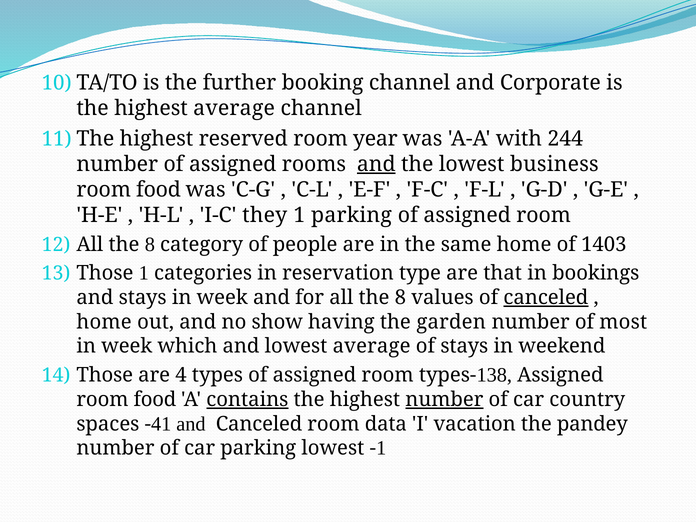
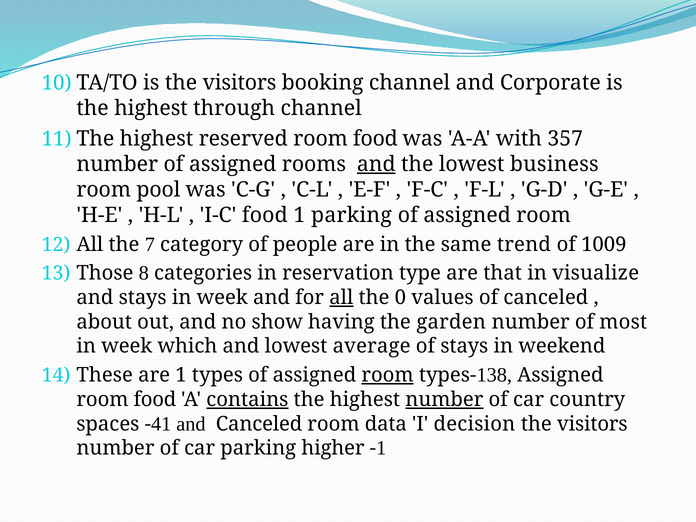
is the further: further -> visitors (240, 83)
highest average: average -> through (234, 108)
reserved room year: year -> food (375, 139)
244: 244 -> 357 (565, 139)
food: food -> pool (158, 190)
I-C they: they -> food (265, 215)
8: 8 -> 7 (150, 244)
same home: home -> trend (524, 244)
1403: 1403 -> 1009 (604, 244)
Those 1: 1 -> 8 (144, 273)
bookings: bookings -> visualize (596, 273)
all underline: none -> present (341, 298)
8: 8 -> 0 (400, 298)
canceled underline: present -> none (546, 298)
home: home -> about (104, 322)
Those: Those -> These (105, 375)
are 4: 4 -> 1 (181, 375)
room underline: none -> present (388, 375)
vacation: vacation -> decision (474, 424)
pandey: pandey -> visitors (592, 424)
parking lowest: lowest -> higher (333, 448)
